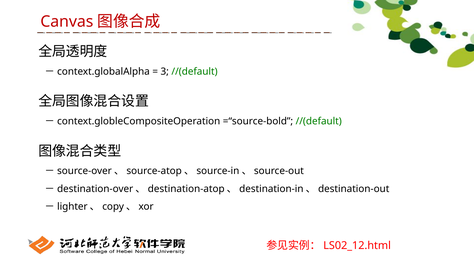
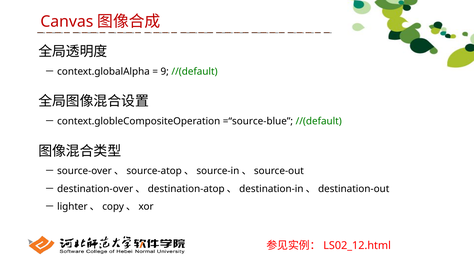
3: 3 -> 9 (165, 71)
=“source-bold: =“source-bold -> =“source-blue (258, 121)
